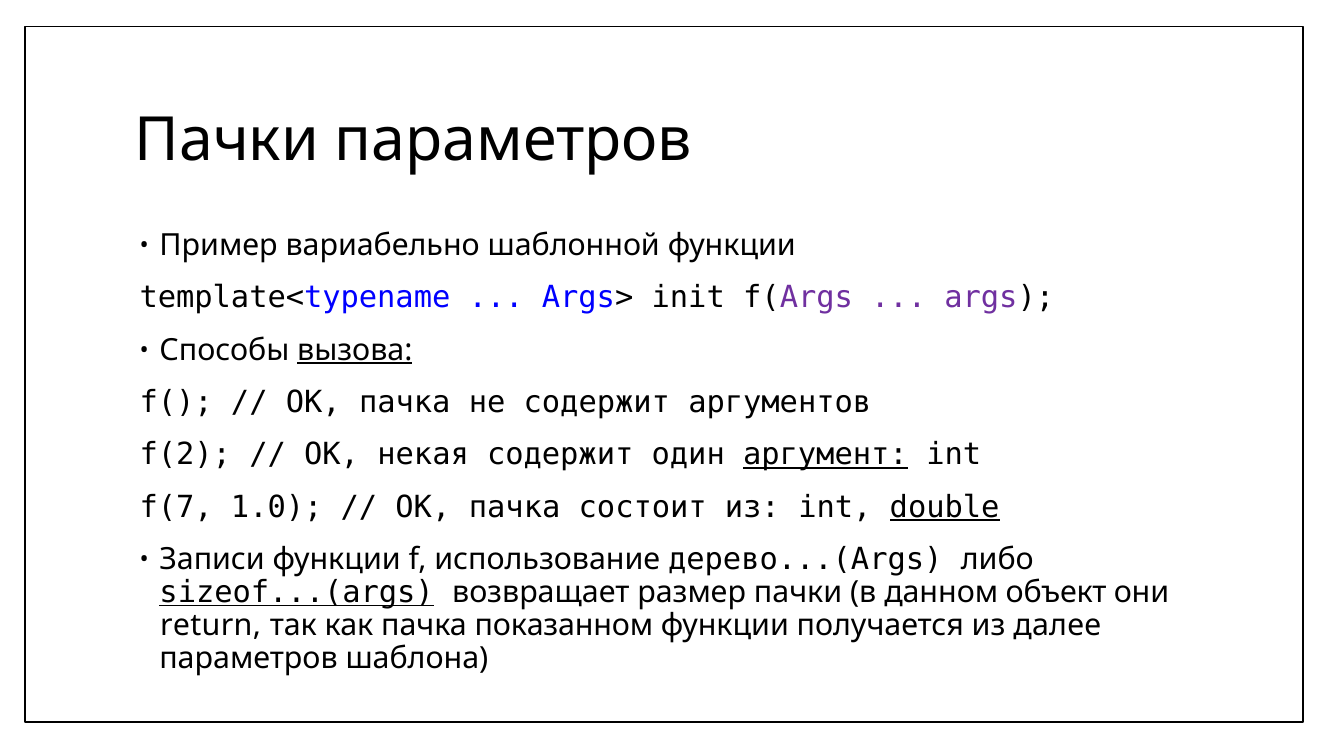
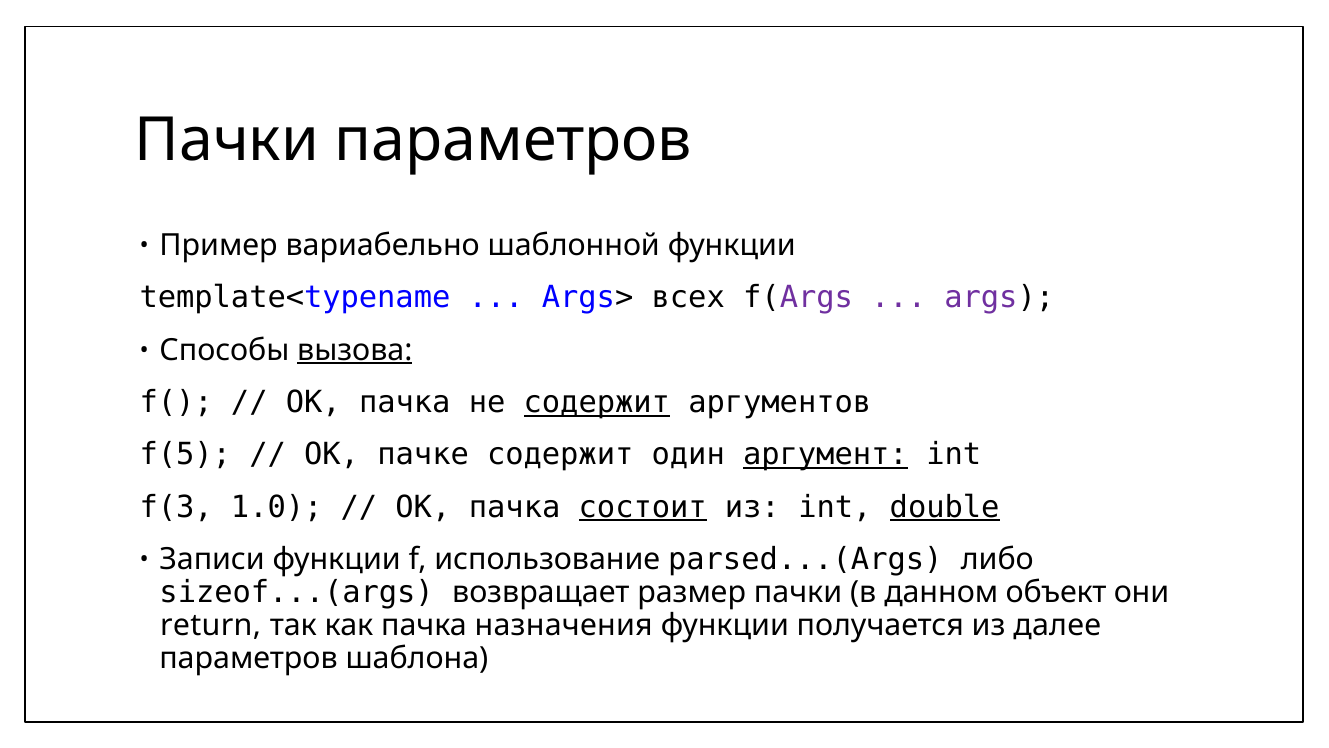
init: init -> всех (688, 298)
содержит underline: none -> present (597, 402)
f(2: f(2 -> f(5 (185, 455)
некая: некая -> пачке (423, 455)
f(7: f(7 -> f(3 (176, 507)
состоит underline: none -> present (643, 507)
дерево...(Args: дерево...(Args -> parsed...(Args (805, 559)
sizeof...(args underline: present -> none (297, 592)
показанном: показанном -> назначения (564, 625)
